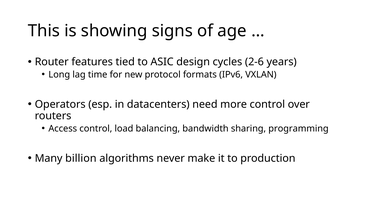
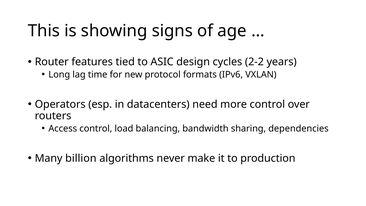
2-6: 2-6 -> 2-2 (254, 62)
programming: programming -> dependencies (298, 128)
